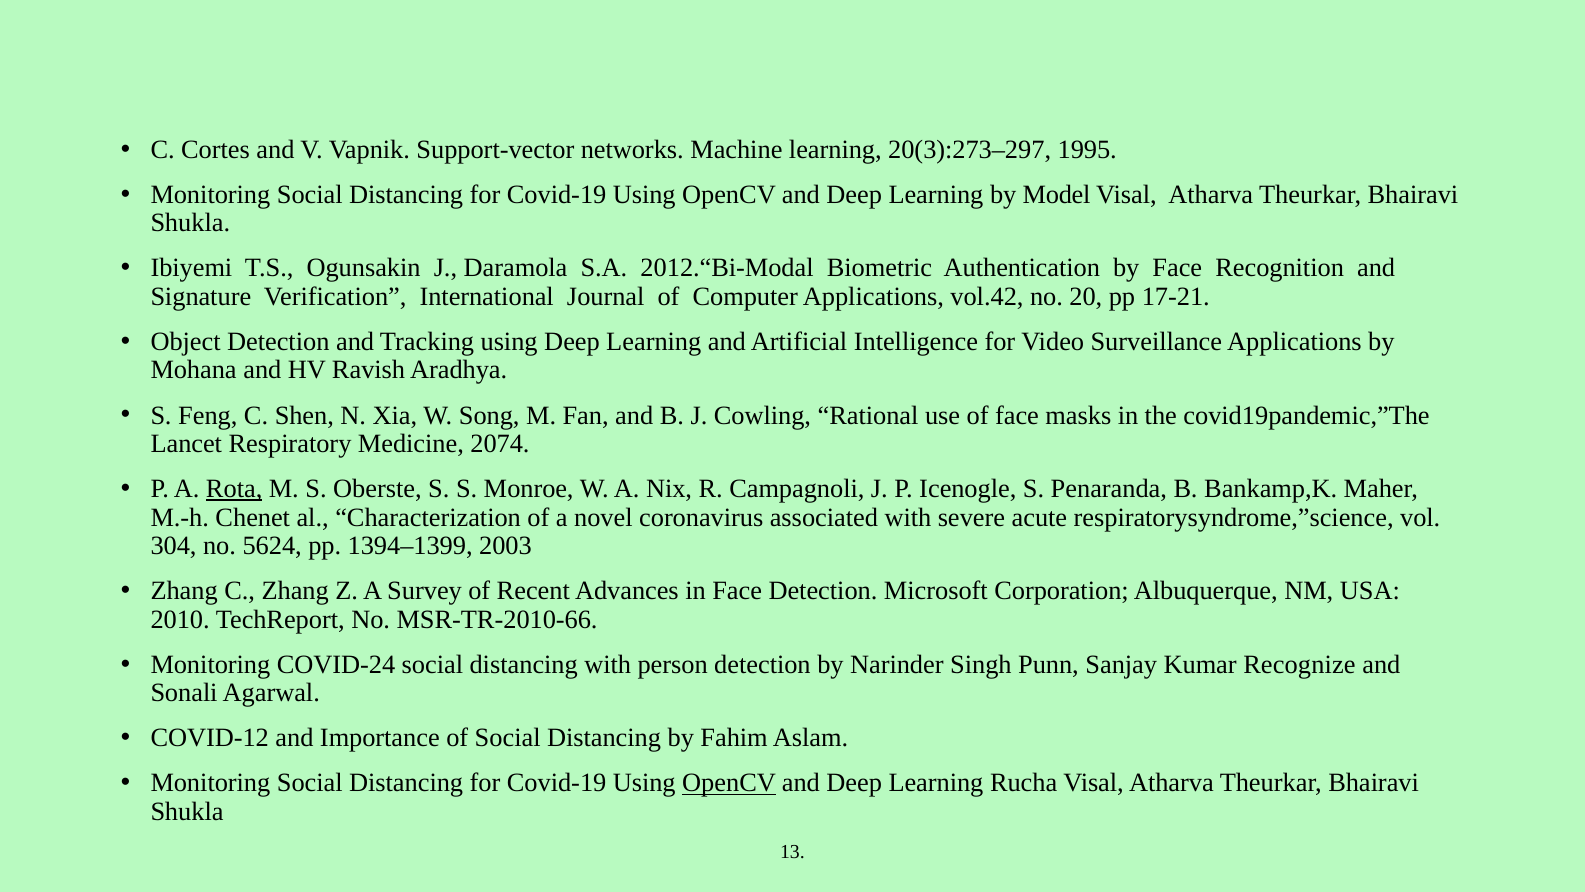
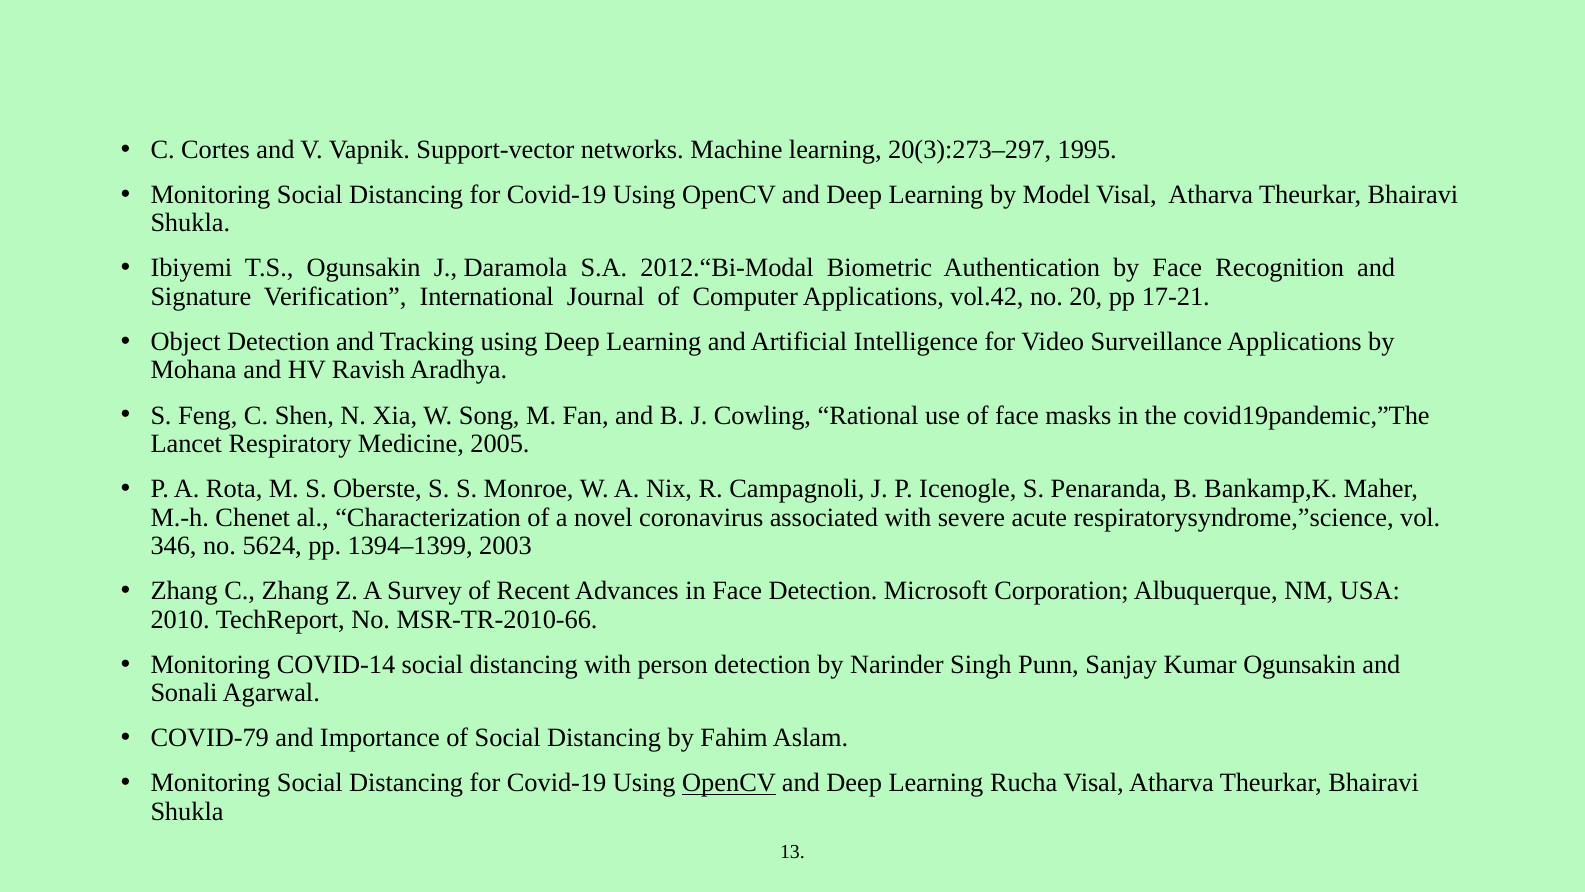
2074: 2074 -> 2005 (500, 444)
Rota underline: present -> none (234, 489)
304: 304 -> 346 (174, 546)
COVID-24: COVID-24 -> COVID-14 (336, 664)
Kumar Recognize: Recognize -> Ogunsakin (1300, 664)
COVID-12: COVID-12 -> COVID-79 (210, 738)
